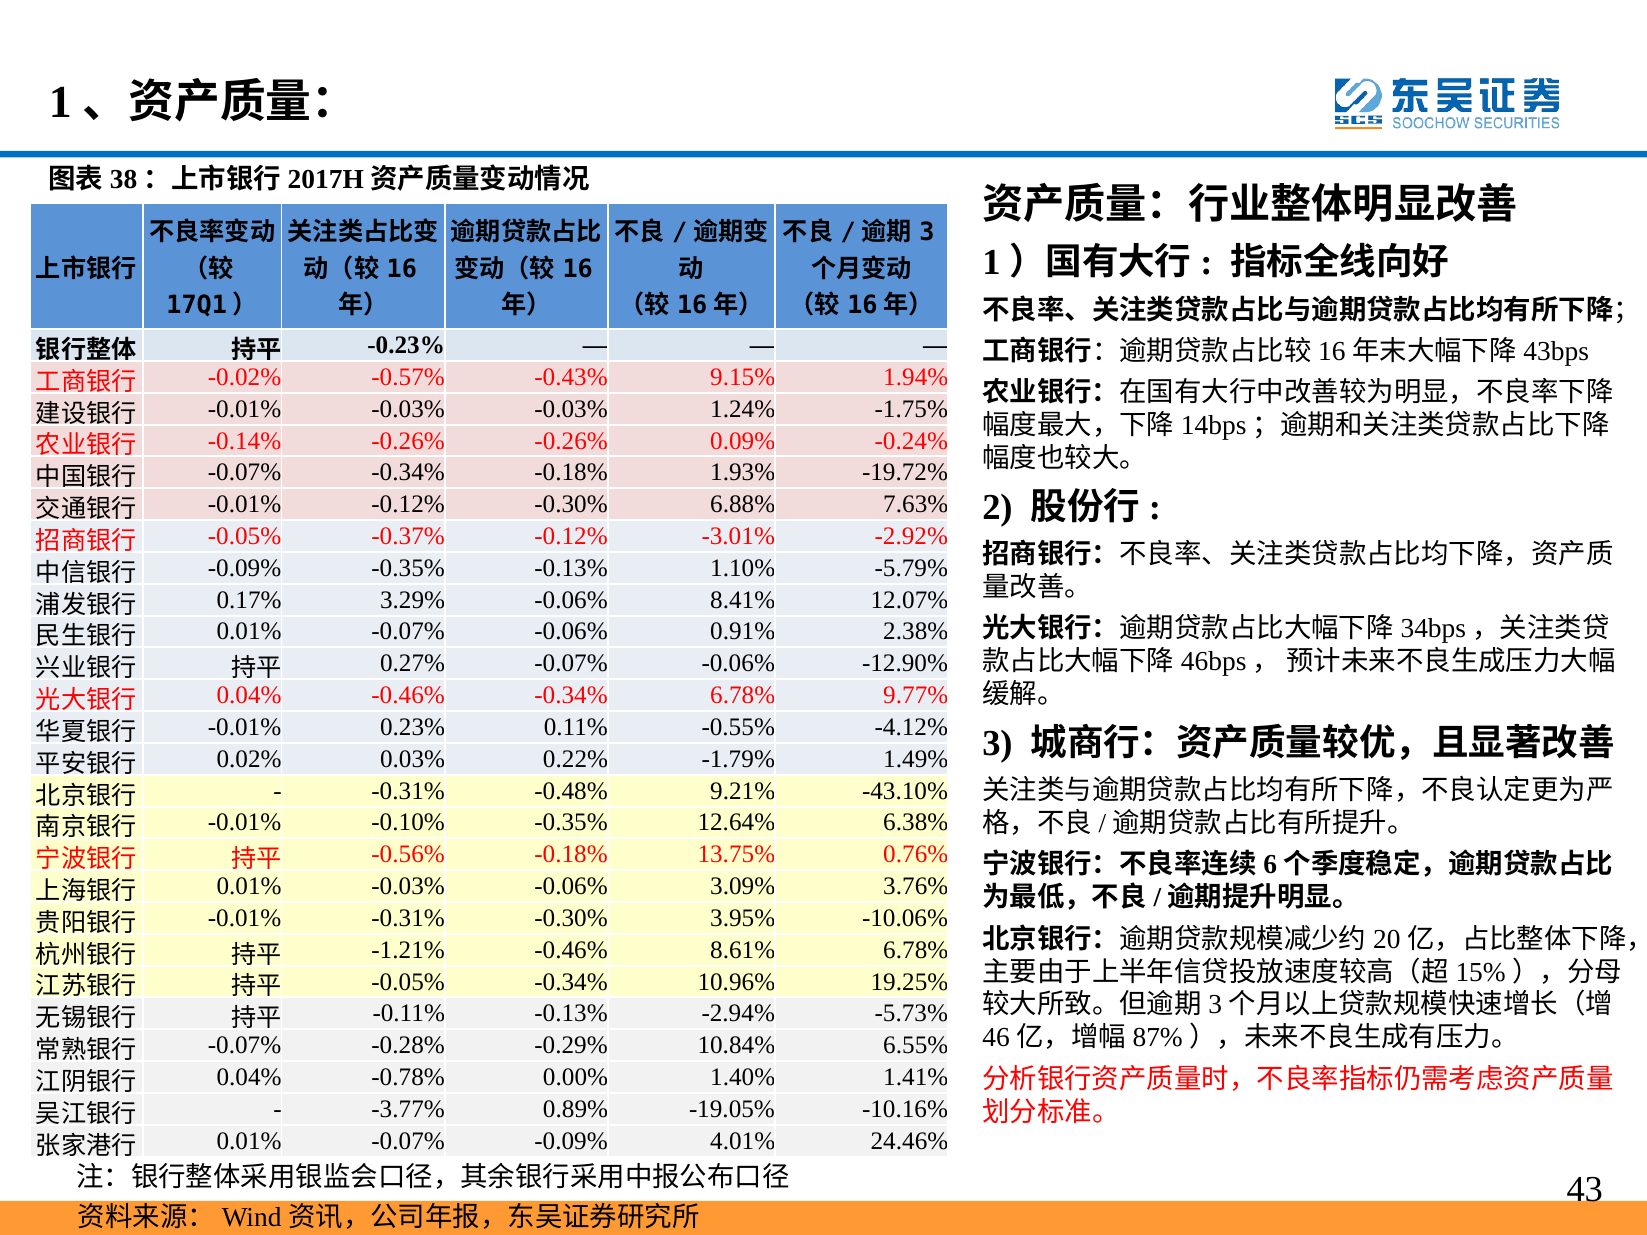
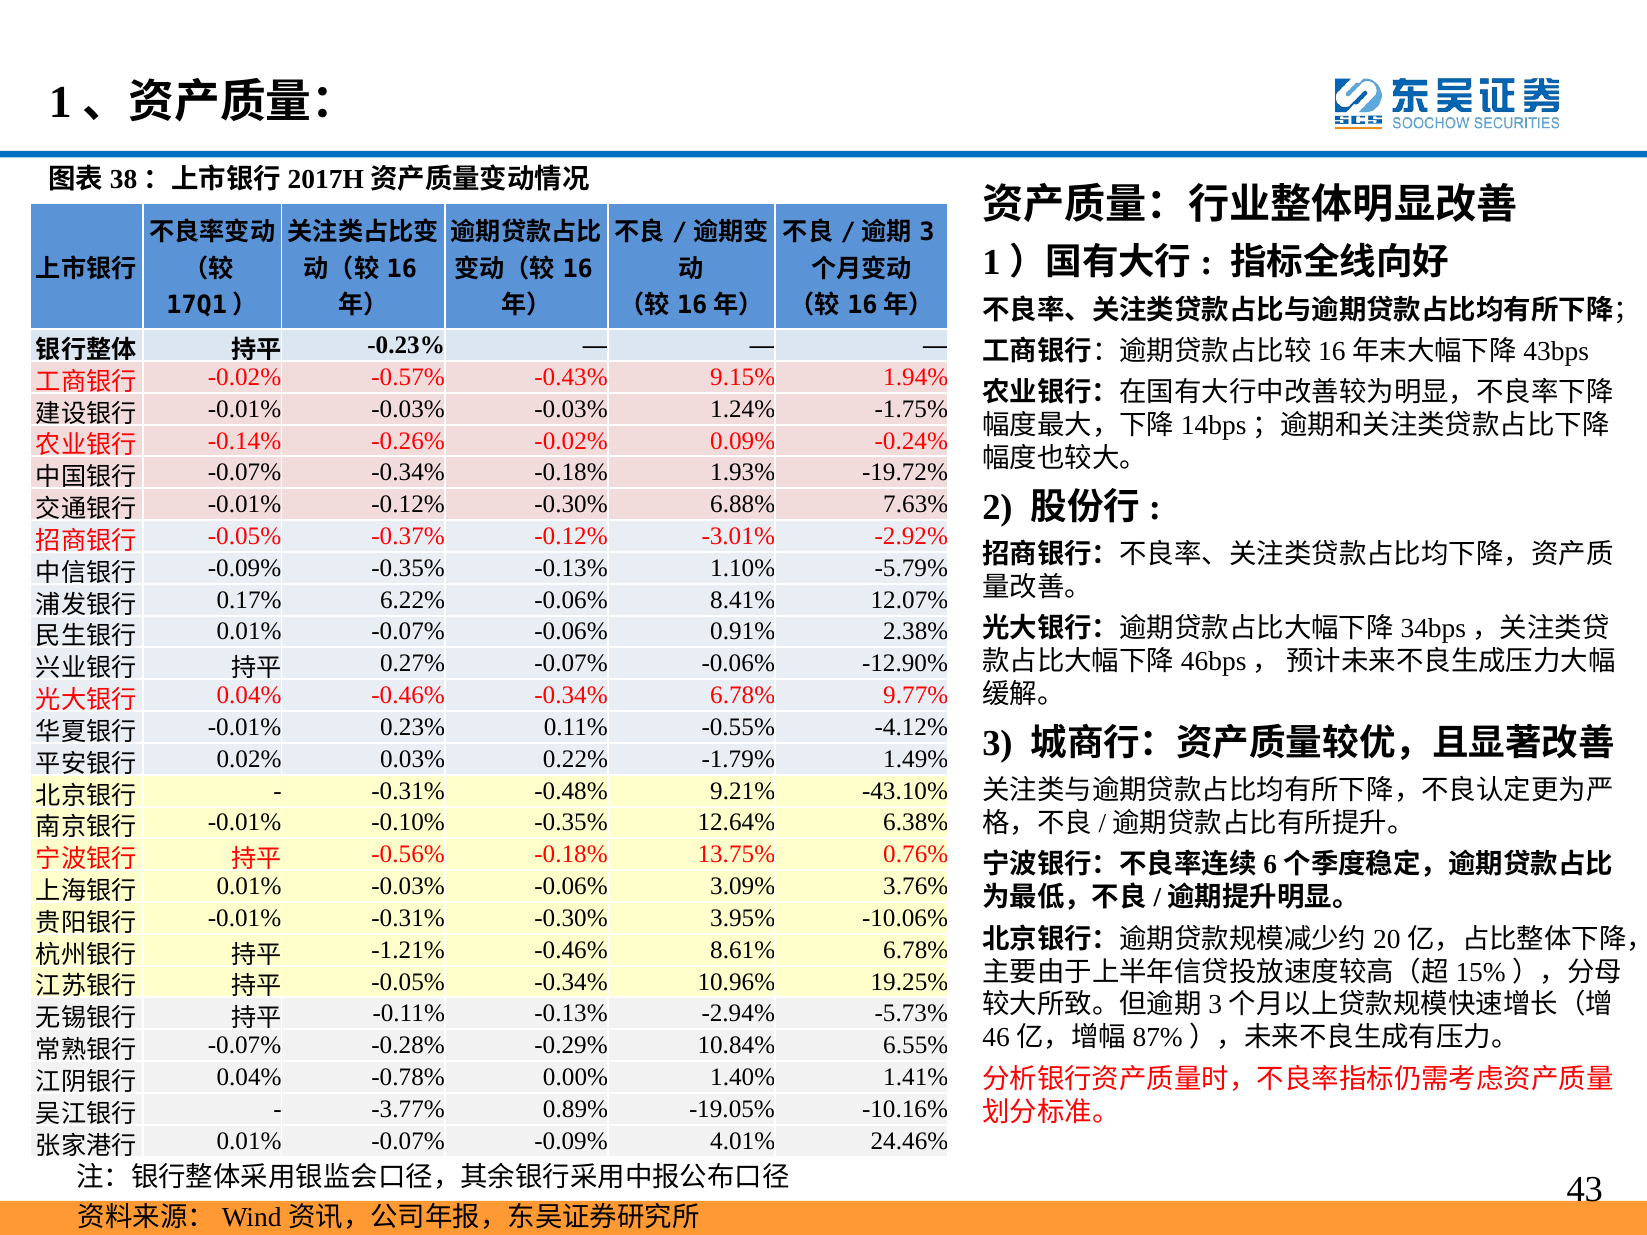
-0.26% -0.26%: -0.26% -> -0.02% (571, 441)
3.29%: 3.29% -> 6.22% (413, 600)
